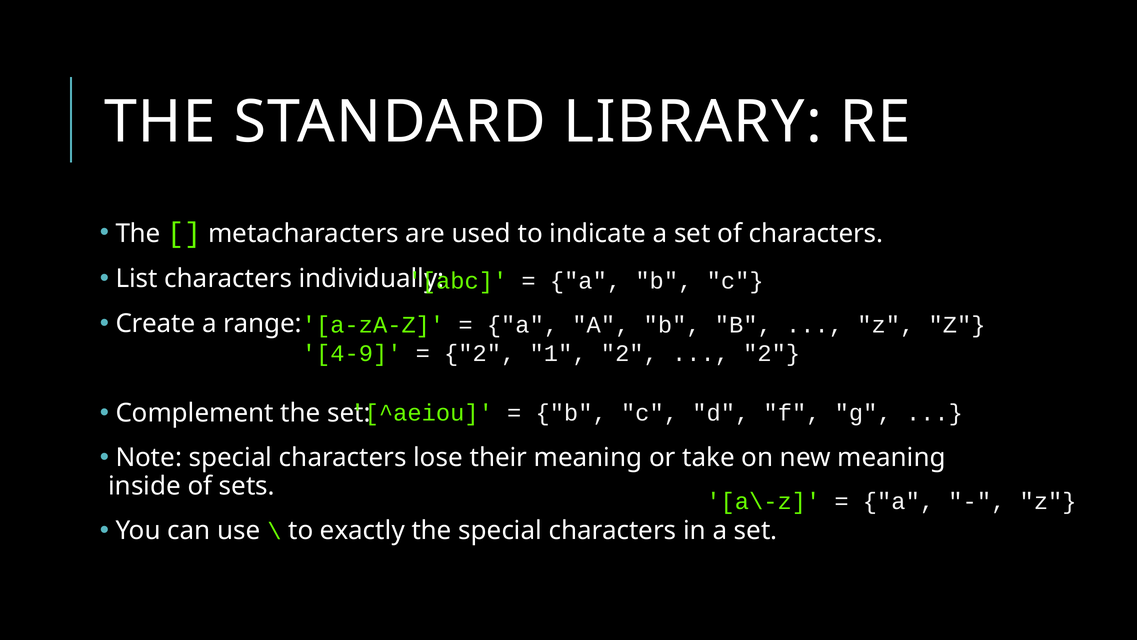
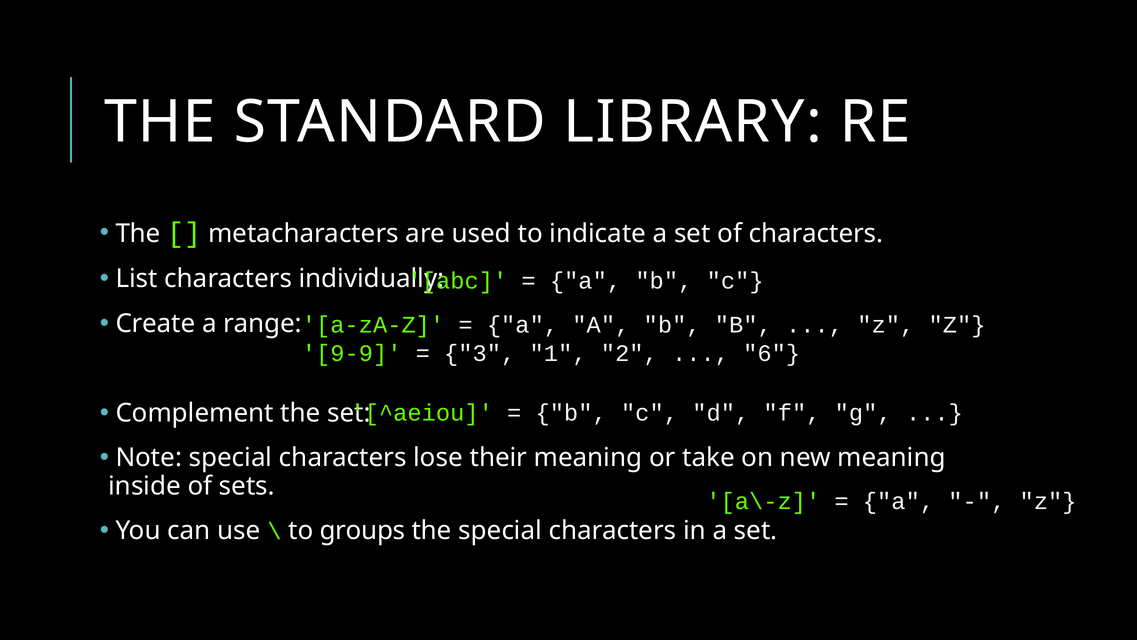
4-9: 4-9 -> 9-9 (352, 353)
2: 2 -> 3 (480, 353)
2: 2 -> 6 (772, 353)
exactly: exactly -> groups (363, 530)
